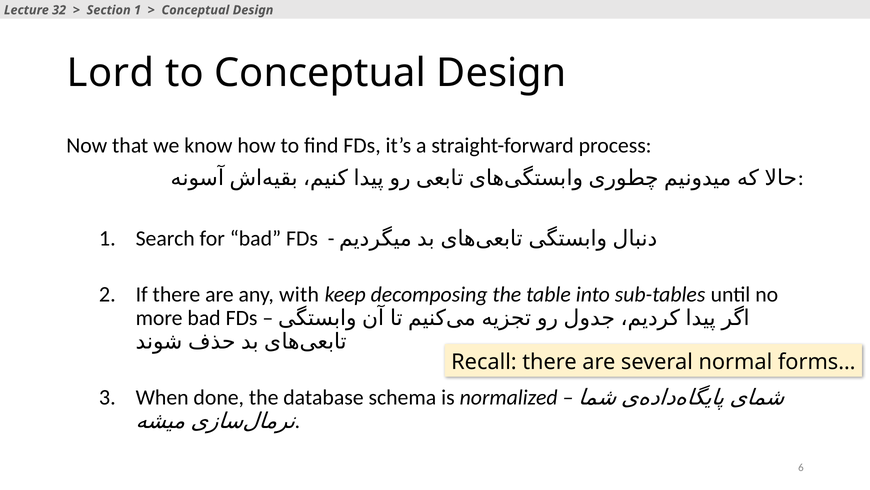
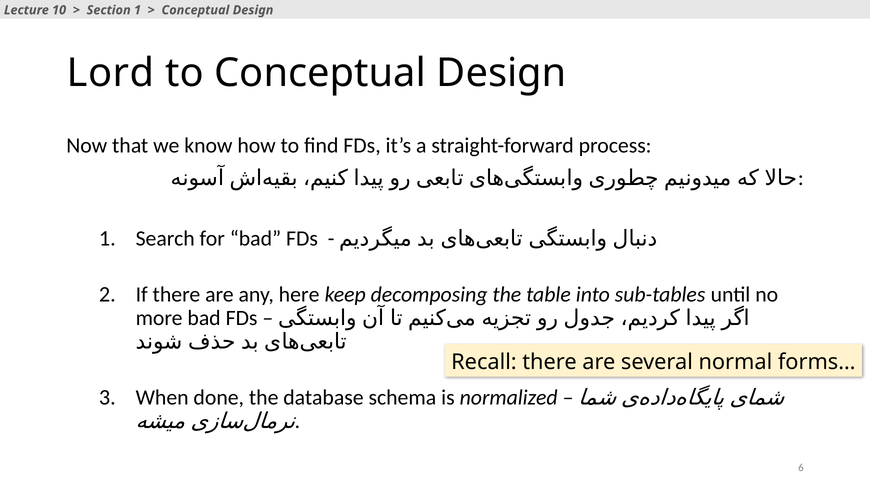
32: 32 -> 10 (59, 10)
with: with -> here (299, 294)
